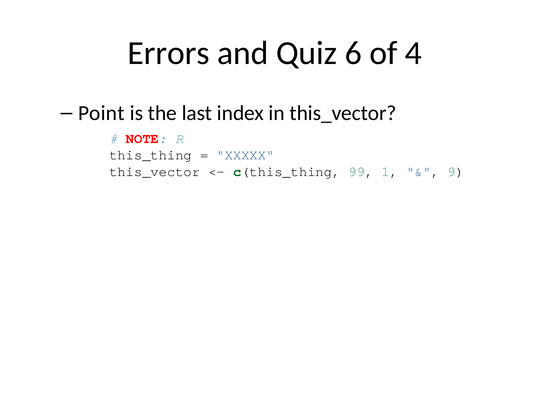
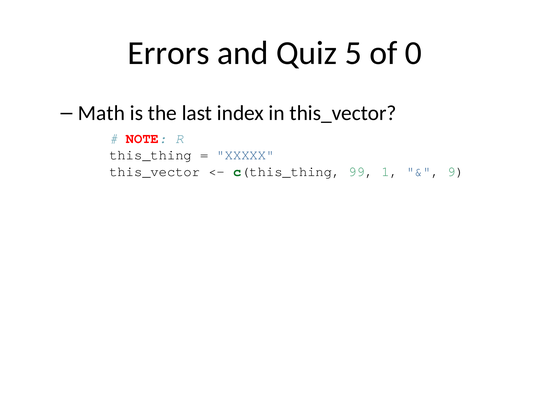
6: 6 -> 5 (353, 53)
4: 4 -> 0 (413, 53)
Point: Point -> Math (101, 113)
